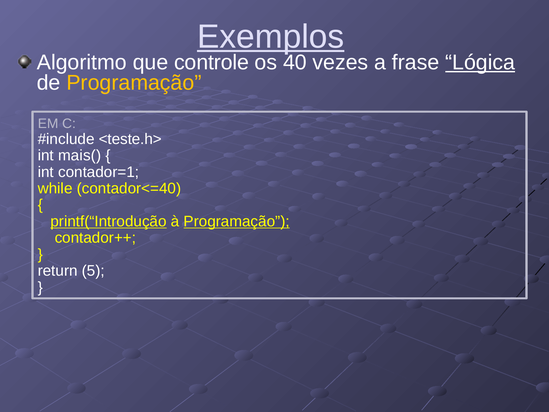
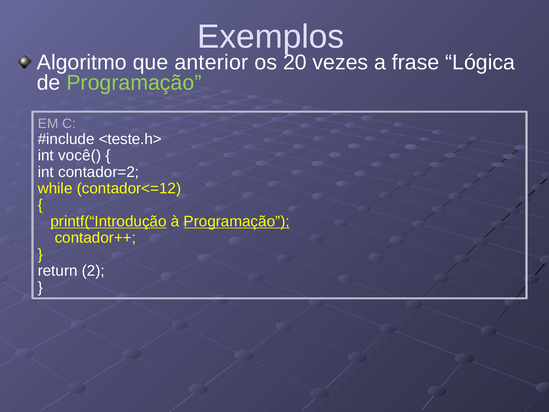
Exemplos underline: present -> none (271, 37)
controle: controle -> anterior (211, 62)
40: 40 -> 20 (295, 62)
Lógica underline: present -> none (480, 62)
Programação colour: yellow -> light green (134, 83)
mais(: mais( -> você( (80, 155)
contador=1: contador=1 -> contador=2 (99, 172)
contador<=40: contador<=40 -> contador<=12 (129, 188)
5: 5 -> 2 (93, 271)
